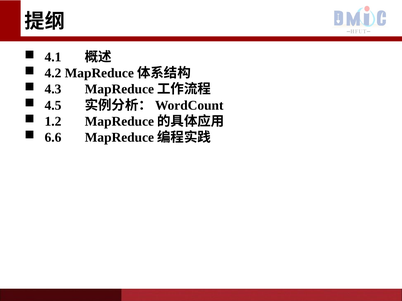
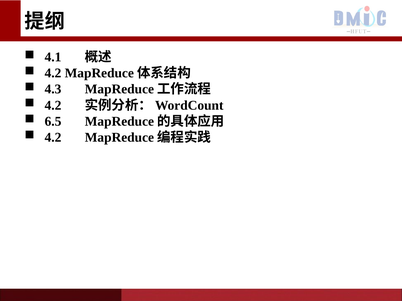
4.5: 4.5 -> 4.2 (53, 105)
1.2: 1.2 -> 6.5 (53, 122)
6.6: 6.6 -> 4.2 (53, 138)
